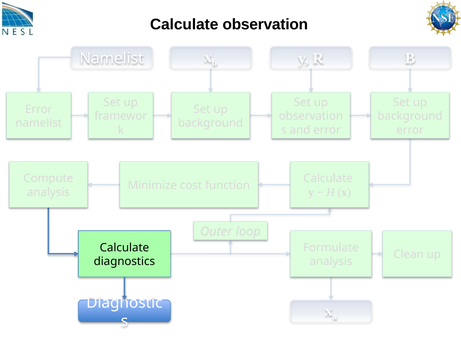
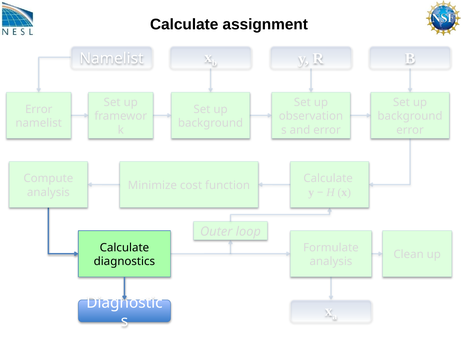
Calculate observation: observation -> assignment (265, 24)
